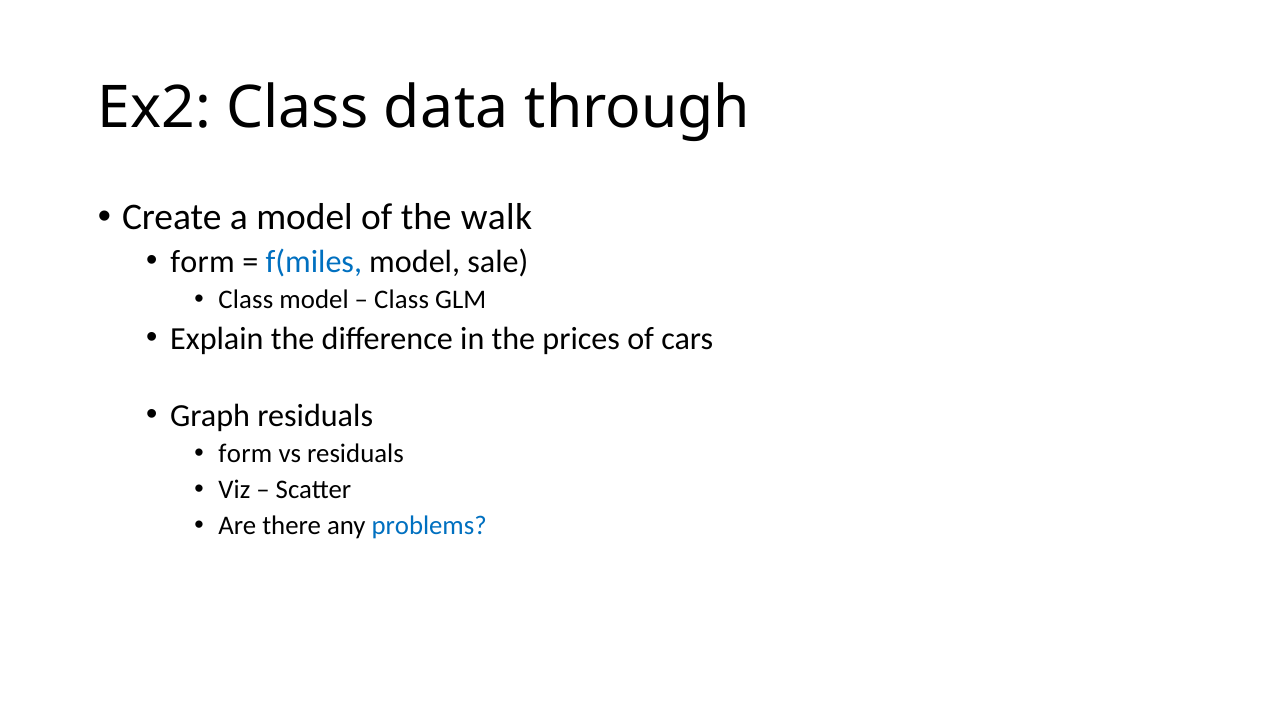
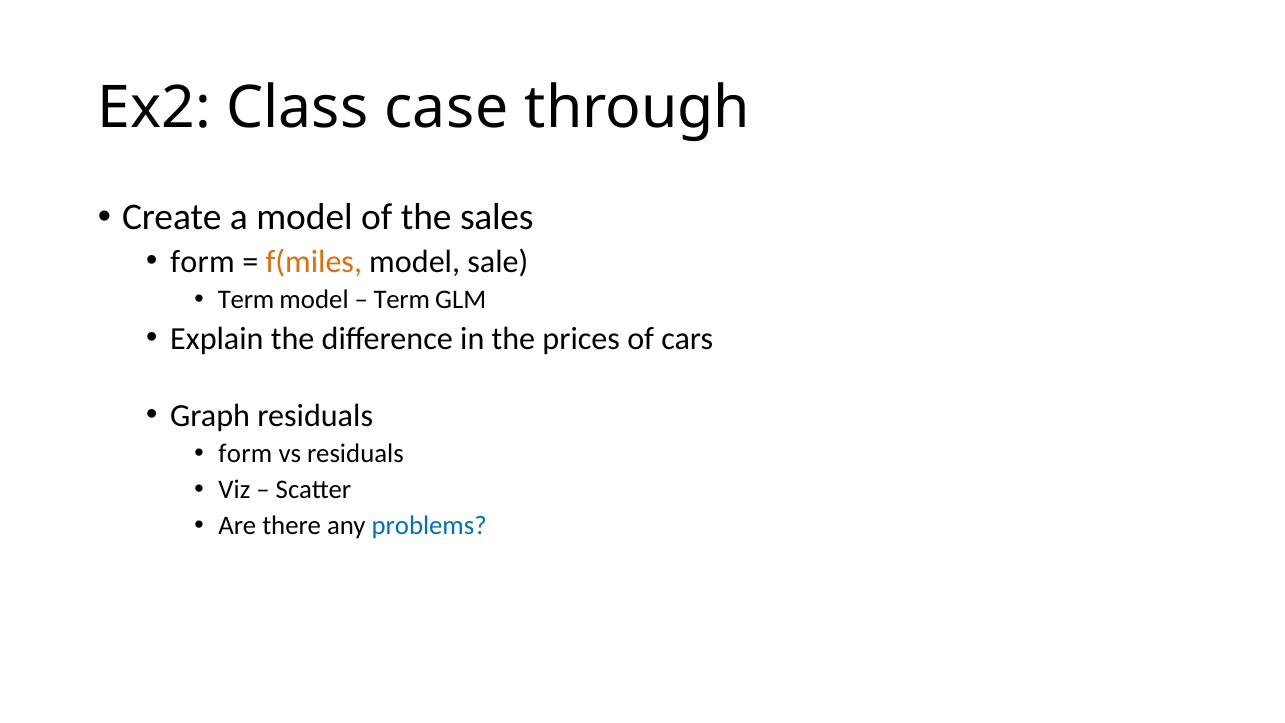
data: data -> case (446, 108)
walk: walk -> sales (497, 217)
f(miles colour: blue -> orange (314, 261)
Class: Class -> Term (246, 300)
Class: Class -> Term (402, 300)
